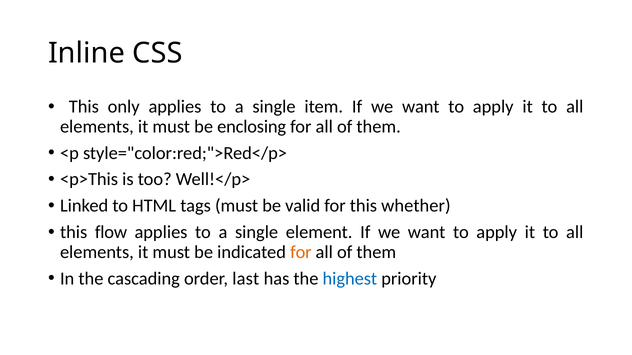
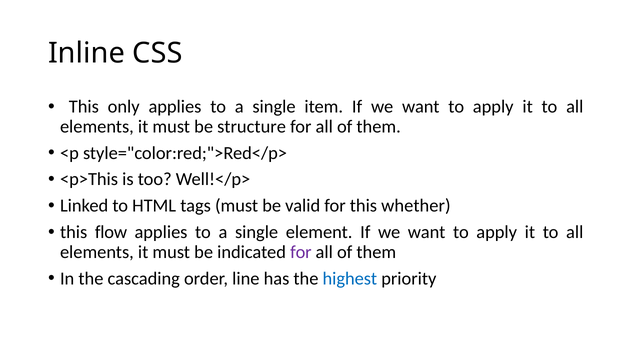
enclosing: enclosing -> structure (252, 127)
for colour: orange -> purple (301, 252)
last: last -> line (246, 279)
